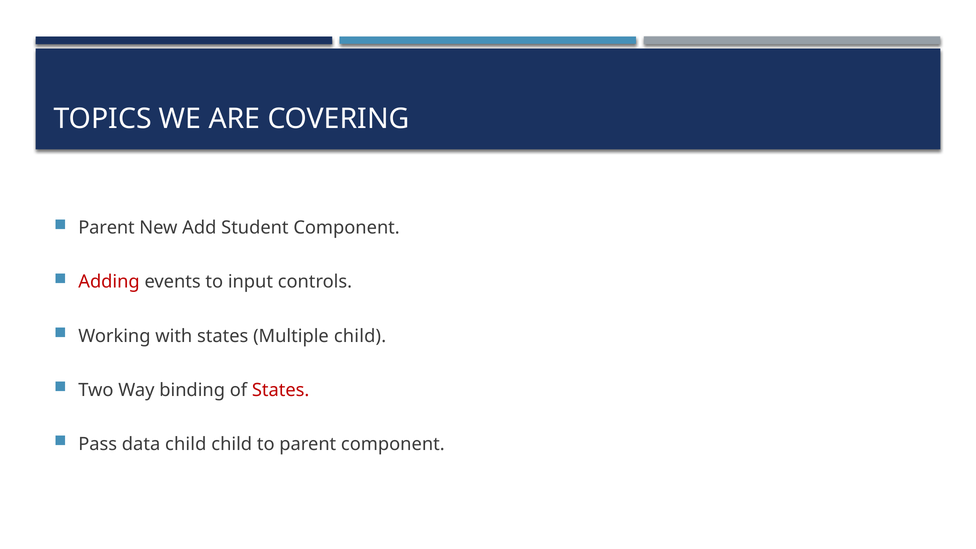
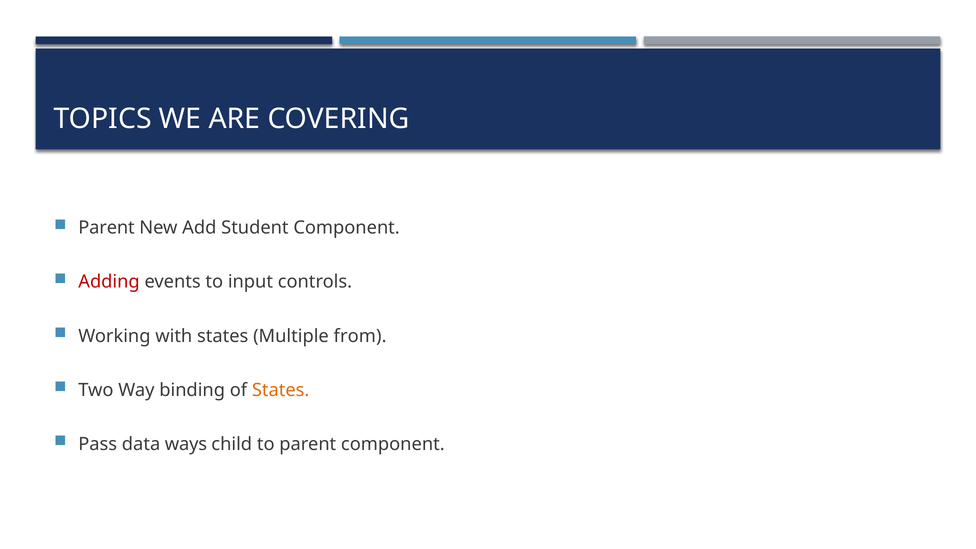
Multiple child: child -> from (360, 336)
States colour: red -> orange (281, 390)
data child: child -> ways (186, 444)
